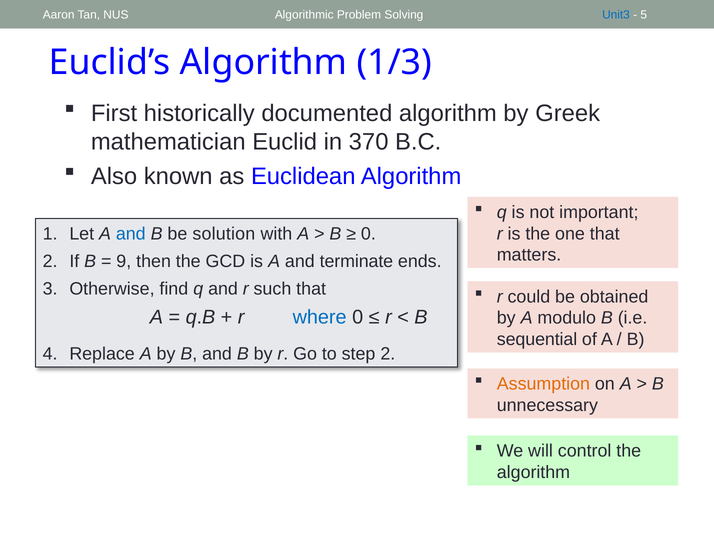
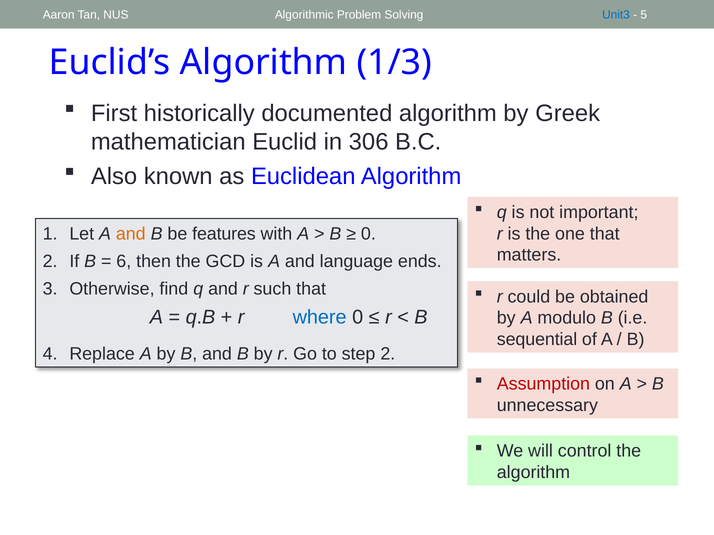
370: 370 -> 306 (369, 142)
and colour: blue -> orange (131, 234)
solution: solution -> features (224, 234)
9: 9 -> 6 (124, 262)
terminate: terminate -> language (356, 262)
Assumption colour: orange -> red (543, 384)
